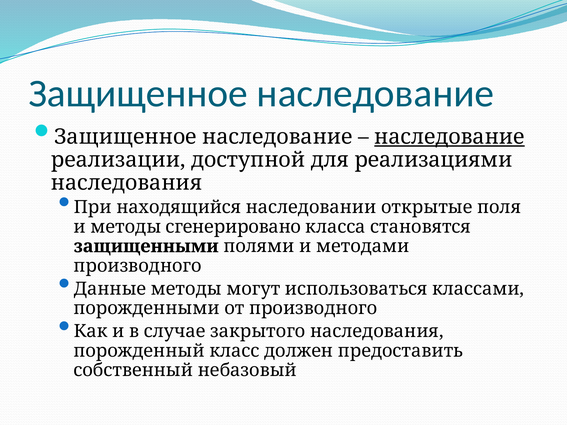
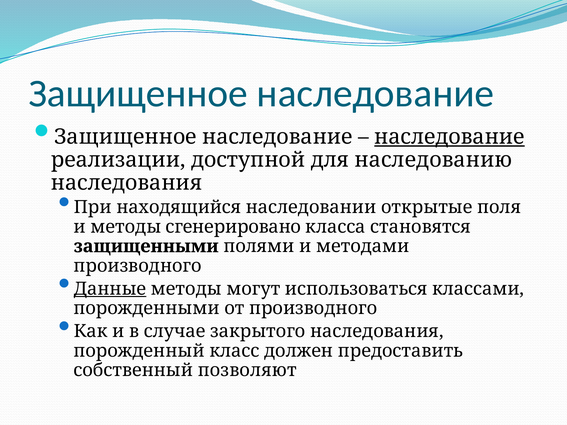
реализациями: реализациями -> наследованию (433, 160)
Данные underline: none -> present (110, 289)
небазовый: небазовый -> позволяют (247, 371)
